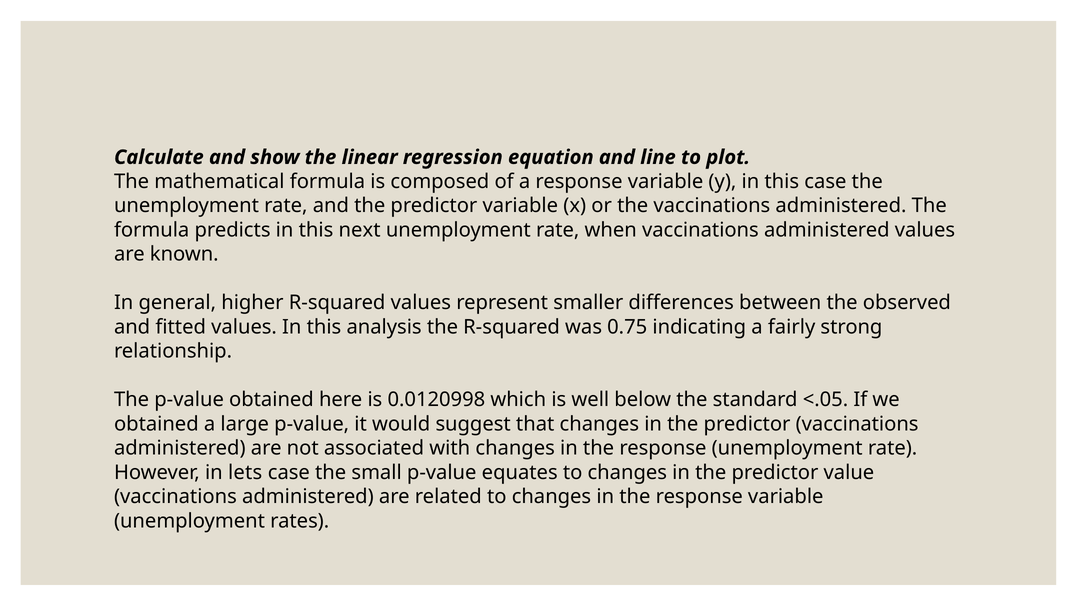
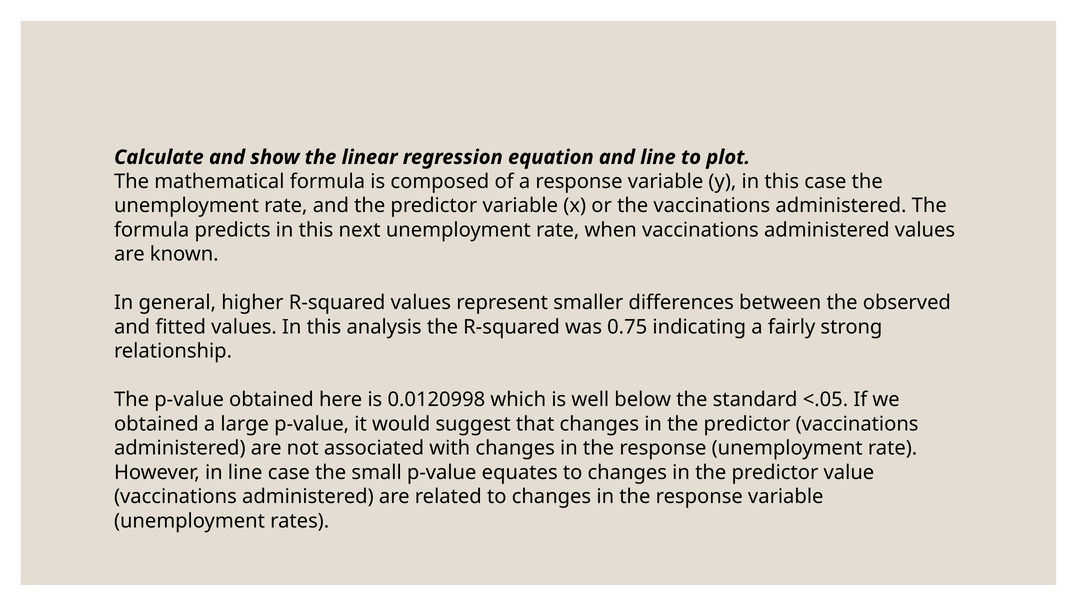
in lets: lets -> line (245, 472)
